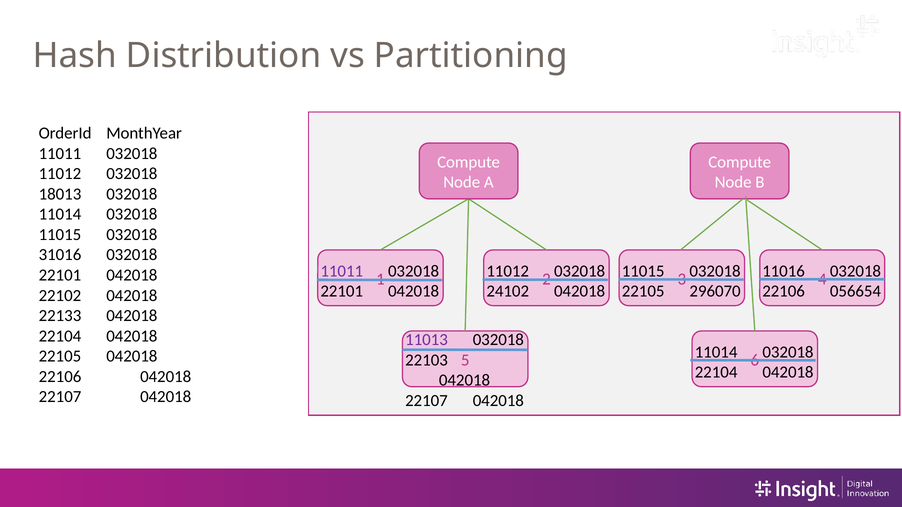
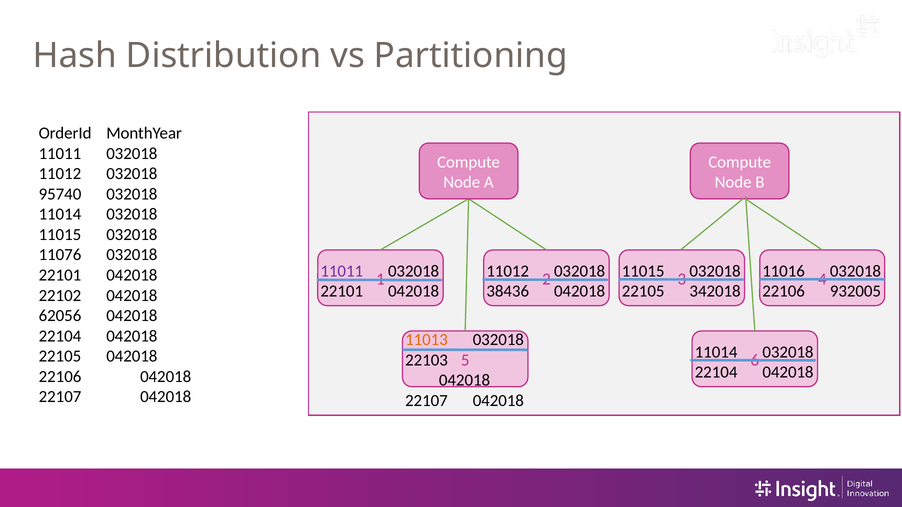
18013: 18013 -> 95740 (60, 194)
31016: 31016 -> 11076 (60, 255)
24102: 24102 -> 38436 (508, 291)
296070: 296070 -> 342018 (715, 291)
056654: 056654 -> 932005 (855, 291)
22133: 22133 -> 62056 (60, 316)
11013 colour: purple -> orange (426, 340)
